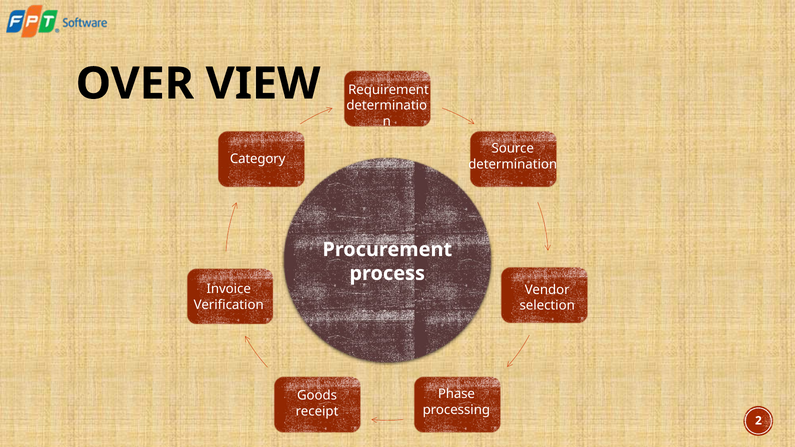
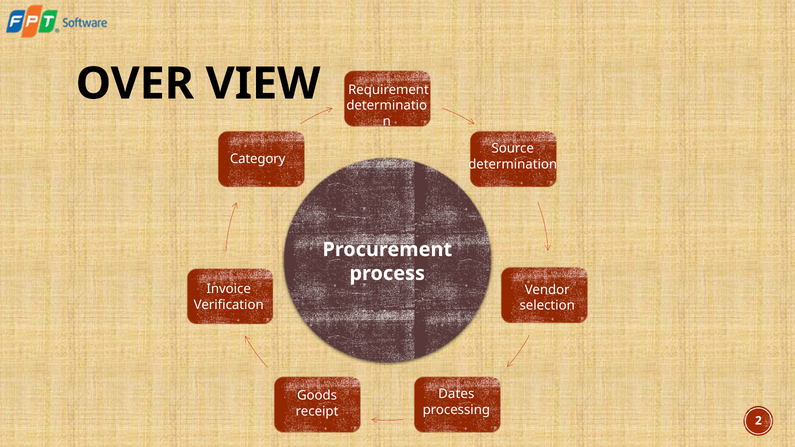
Phase: Phase -> Dates (456, 394)
